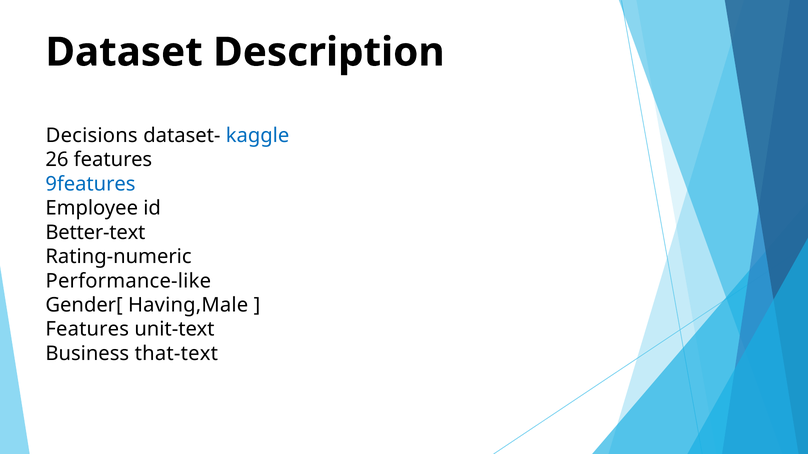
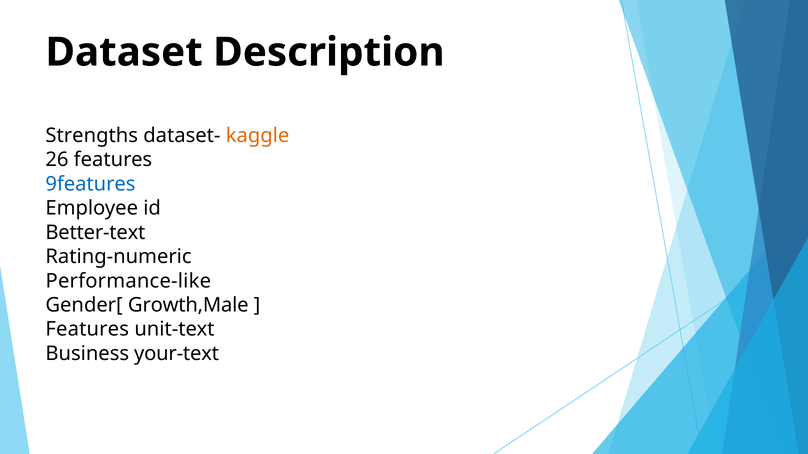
Decisions: Decisions -> Strengths (92, 136)
kaggle colour: blue -> orange (258, 136)
Having,Male: Having,Male -> Growth,Male (188, 305)
that-text: that-text -> your-text (177, 354)
